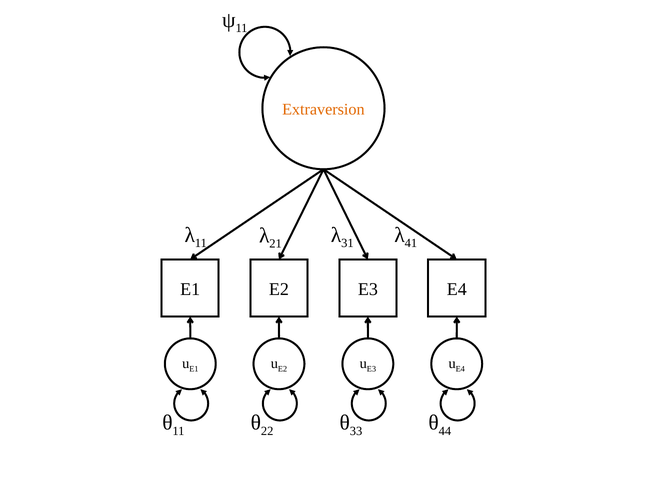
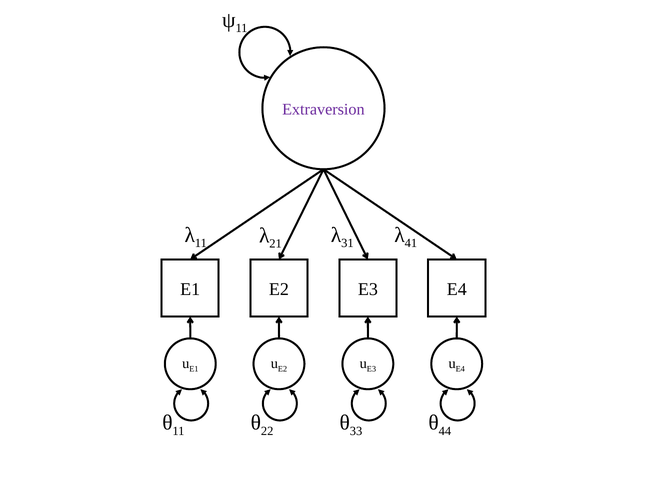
Extraversion colour: orange -> purple (323, 109)
